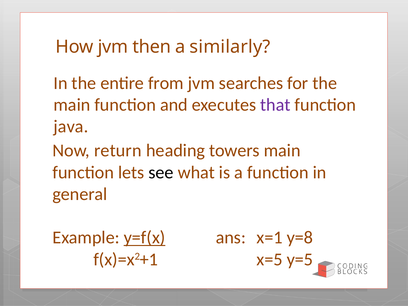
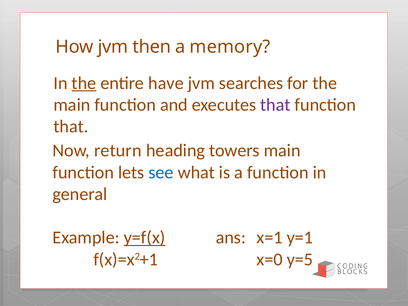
similarly: similarly -> memory (230, 47)
the underline: none -> present (84, 83)
from: from -> have (166, 83)
java: java -> that (71, 127)
see colour: black -> blue (161, 172)
y=8: y=8 -> y=1 (300, 238)
x=5: x=5 -> x=0 (270, 259)
